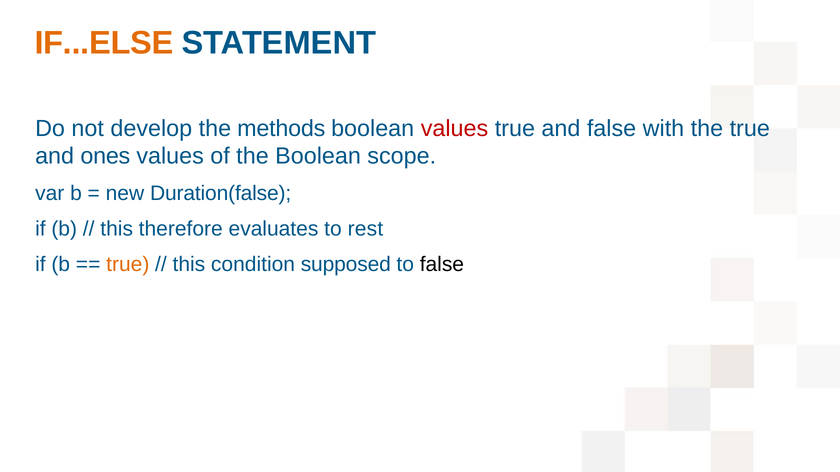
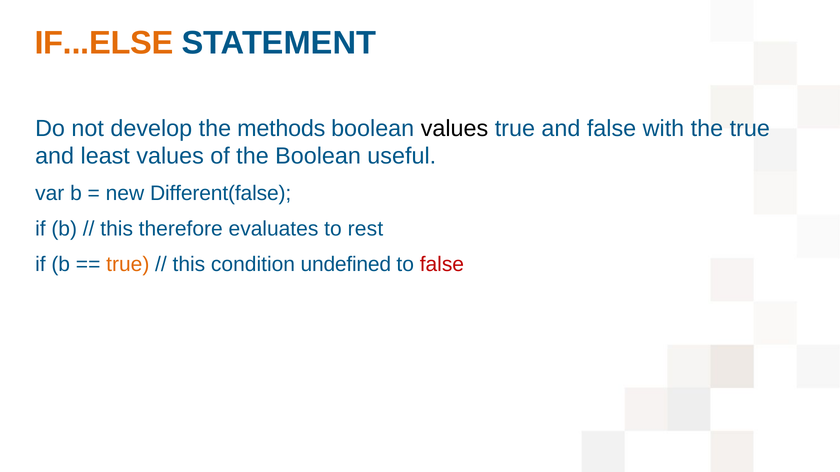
values colour: red -> black (455, 128)
ones: ones -> least (105, 156)
scope: scope -> useful (402, 156)
Duration(false: Duration(false -> Different(false (221, 193)
supposed: supposed -> undefined (346, 265)
false colour: black -> red (442, 265)
